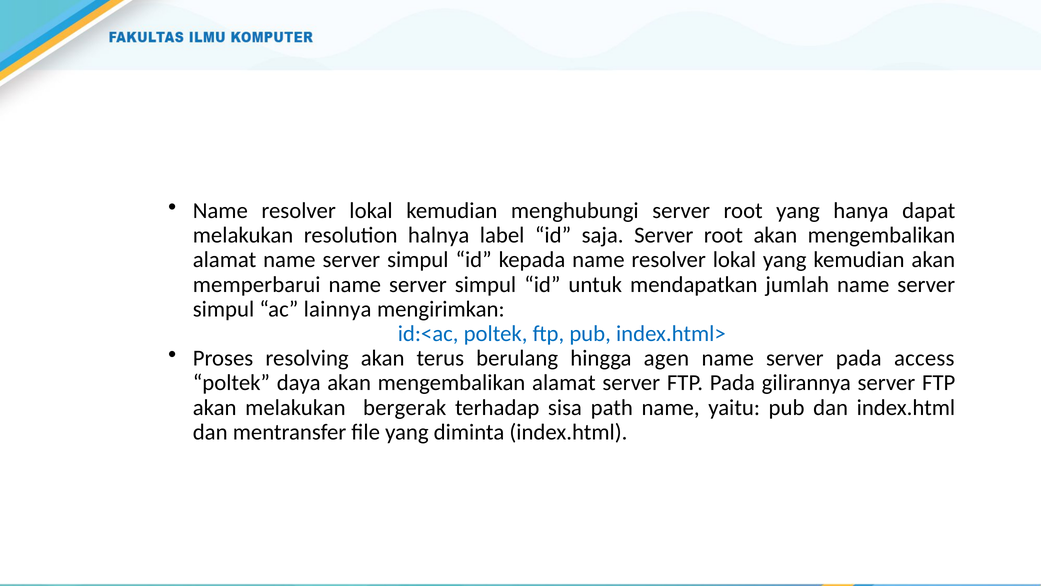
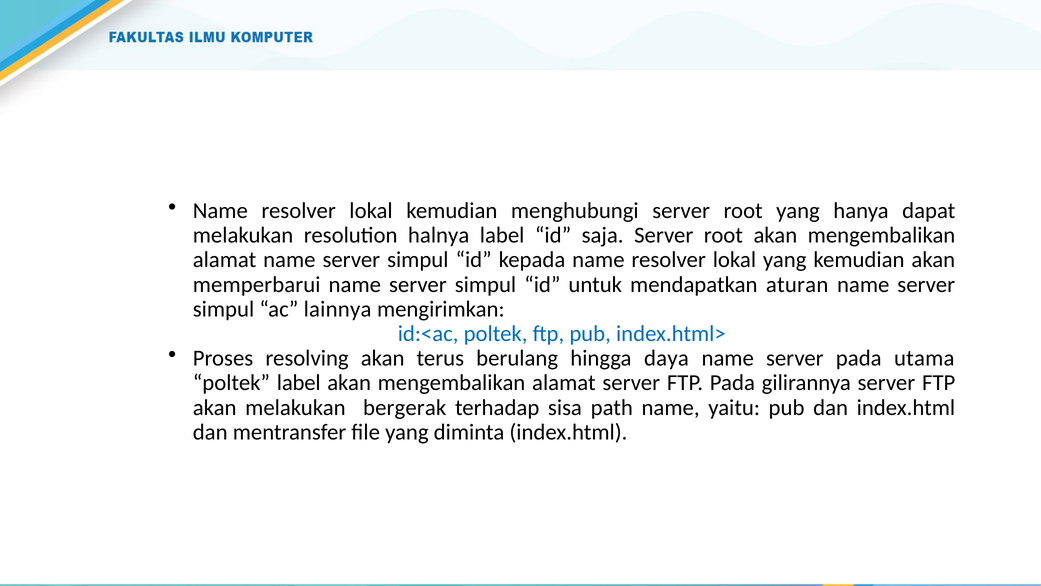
jumlah: jumlah -> aturan (797, 284)
agen: agen -> daya (666, 358)
access: access -> utama (924, 358)
poltek daya: daya -> label (299, 383)
